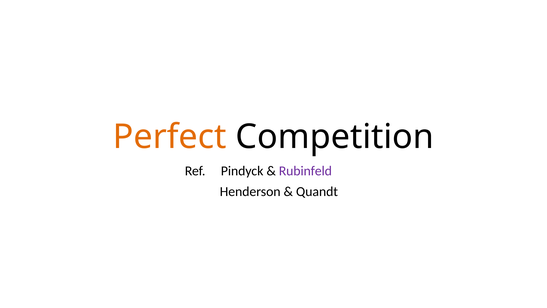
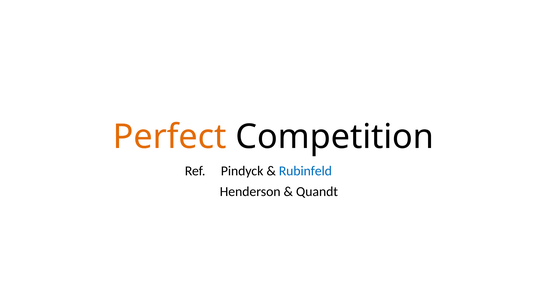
Rubinfeld colour: purple -> blue (305, 171)
